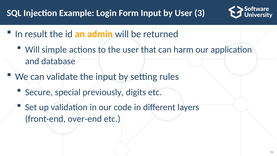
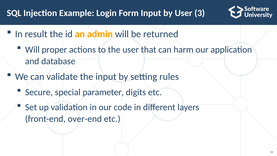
simple: simple -> proper (54, 50)
previously: previously -> parameter (103, 92)
